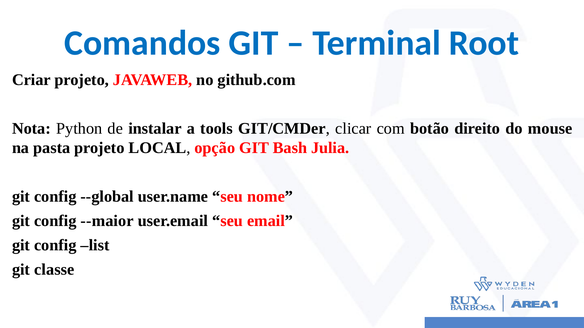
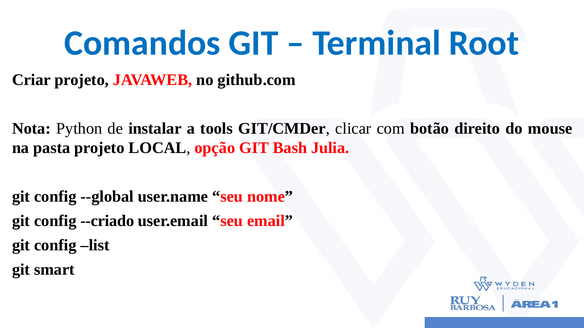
--maior: --maior -> --criado (107, 221)
classe: classe -> smart (54, 270)
